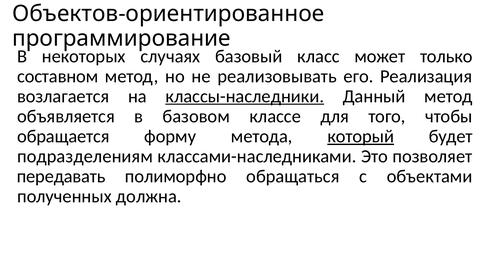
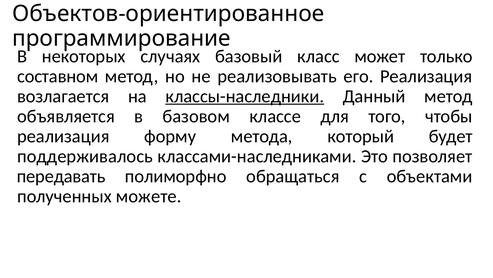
обращается: обращается -> реализация (63, 136)
который underline: present -> none (361, 136)
подразделениям: подразделениям -> поддерживалось (85, 156)
должна: должна -> можете (149, 196)
